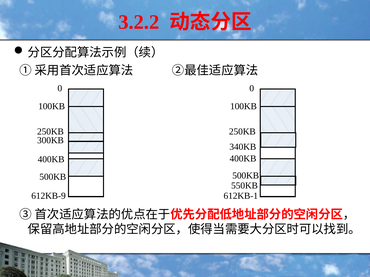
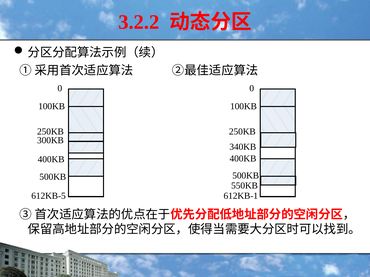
612KB-9: 612KB-9 -> 612KB-5 (49, 196)
